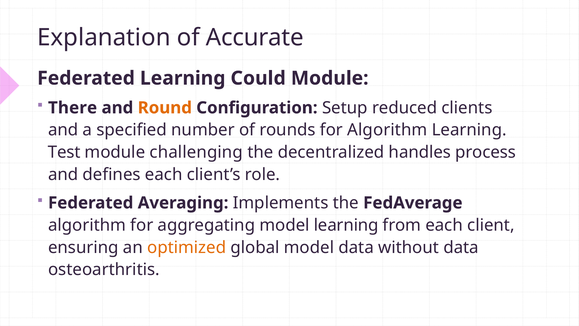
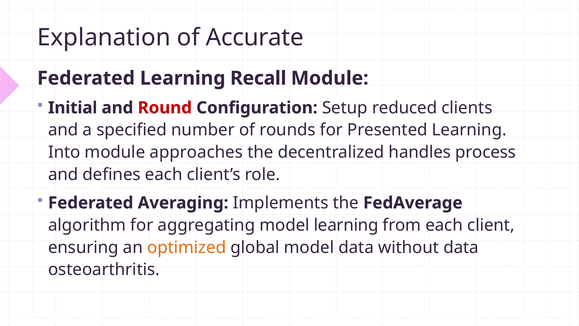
Could: Could -> Recall (258, 78)
There: There -> Initial (73, 108)
Round colour: orange -> red (165, 108)
for Algorithm: Algorithm -> Presented (387, 130)
Test: Test -> Into (64, 152)
challenging: challenging -> approaches (196, 152)
